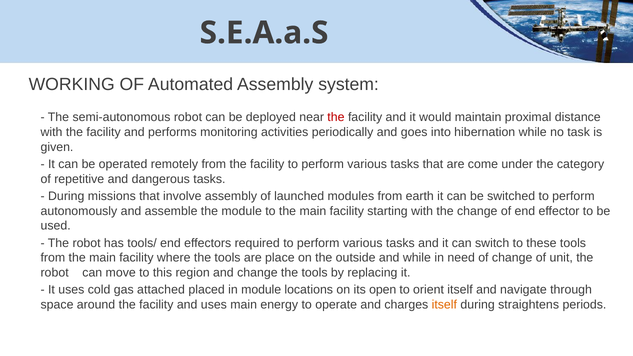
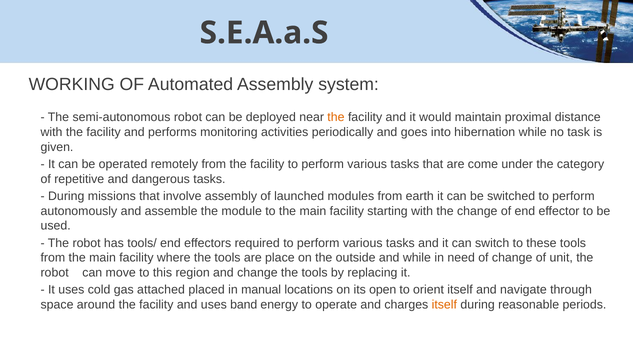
the colour: red -> orange (336, 117)
in module: module -> manual (261, 290)
uses main: main -> band (244, 305)
straightens: straightens -> reasonable (529, 305)
